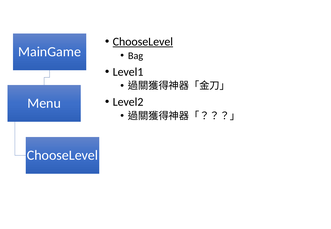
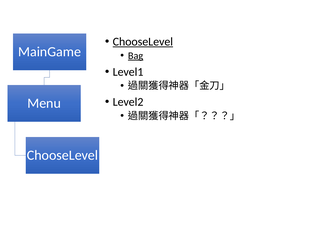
Bag underline: none -> present (136, 56)
